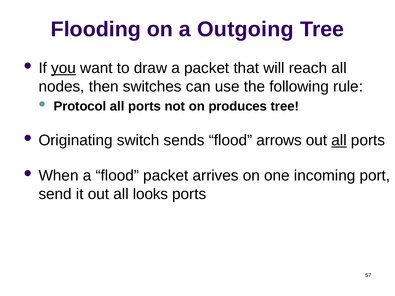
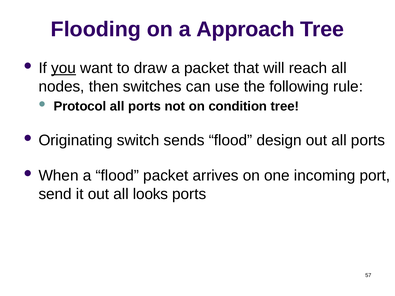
Outgoing: Outgoing -> Approach (246, 29)
produces: produces -> condition (238, 106)
arrows: arrows -> design (279, 140)
all underline: present -> none (339, 140)
